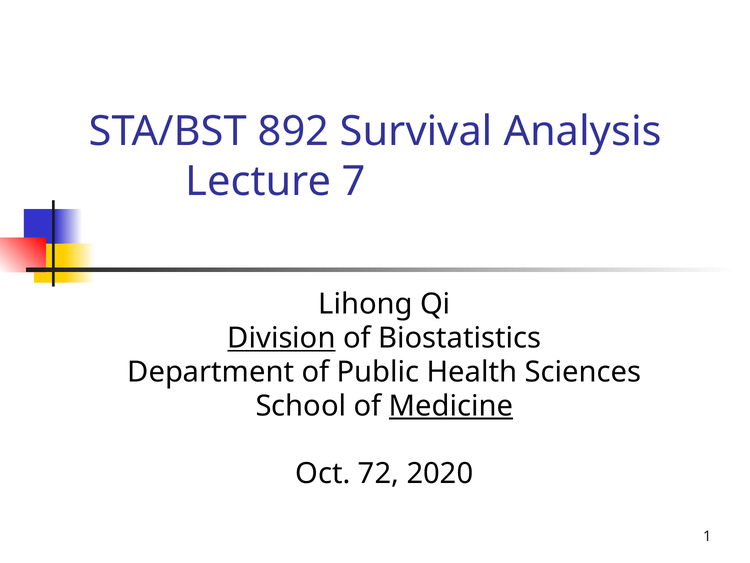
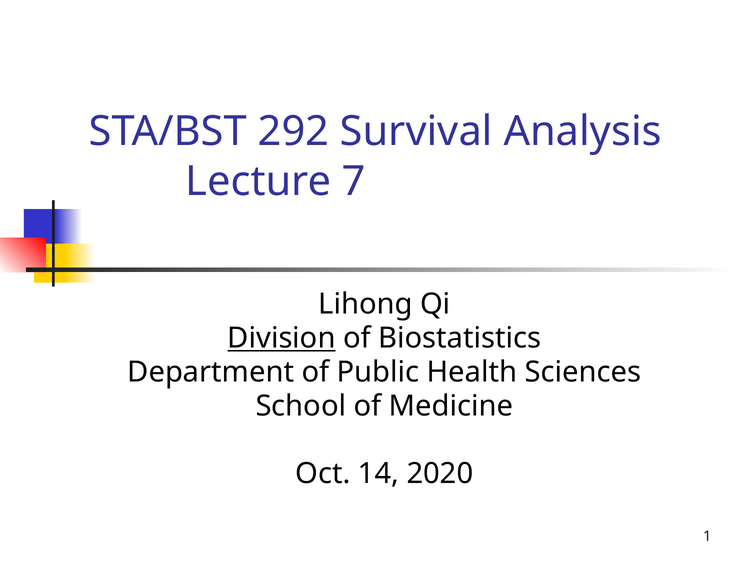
892: 892 -> 292 (293, 132)
Medicine underline: present -> none (451, 406)
72: 72 -> 14 (378, 473)
